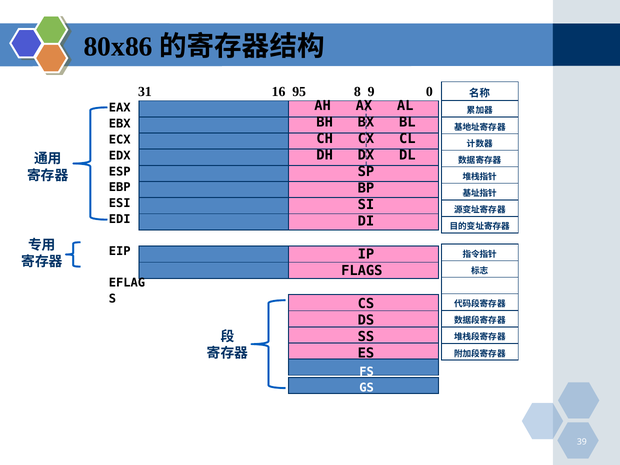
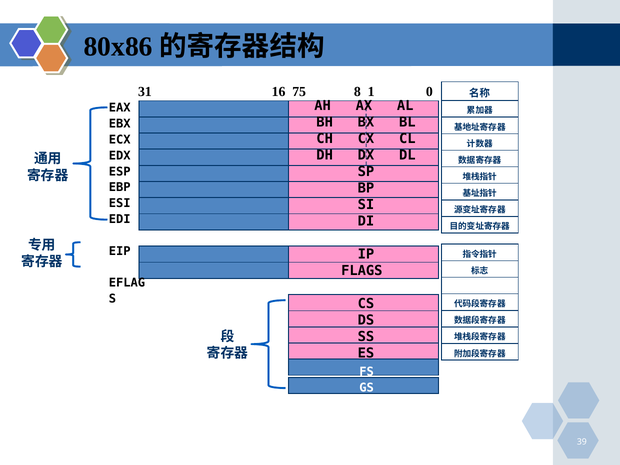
95: 95 -> 75 (299, 92)
9: 9 -> 1 (371, 92)
